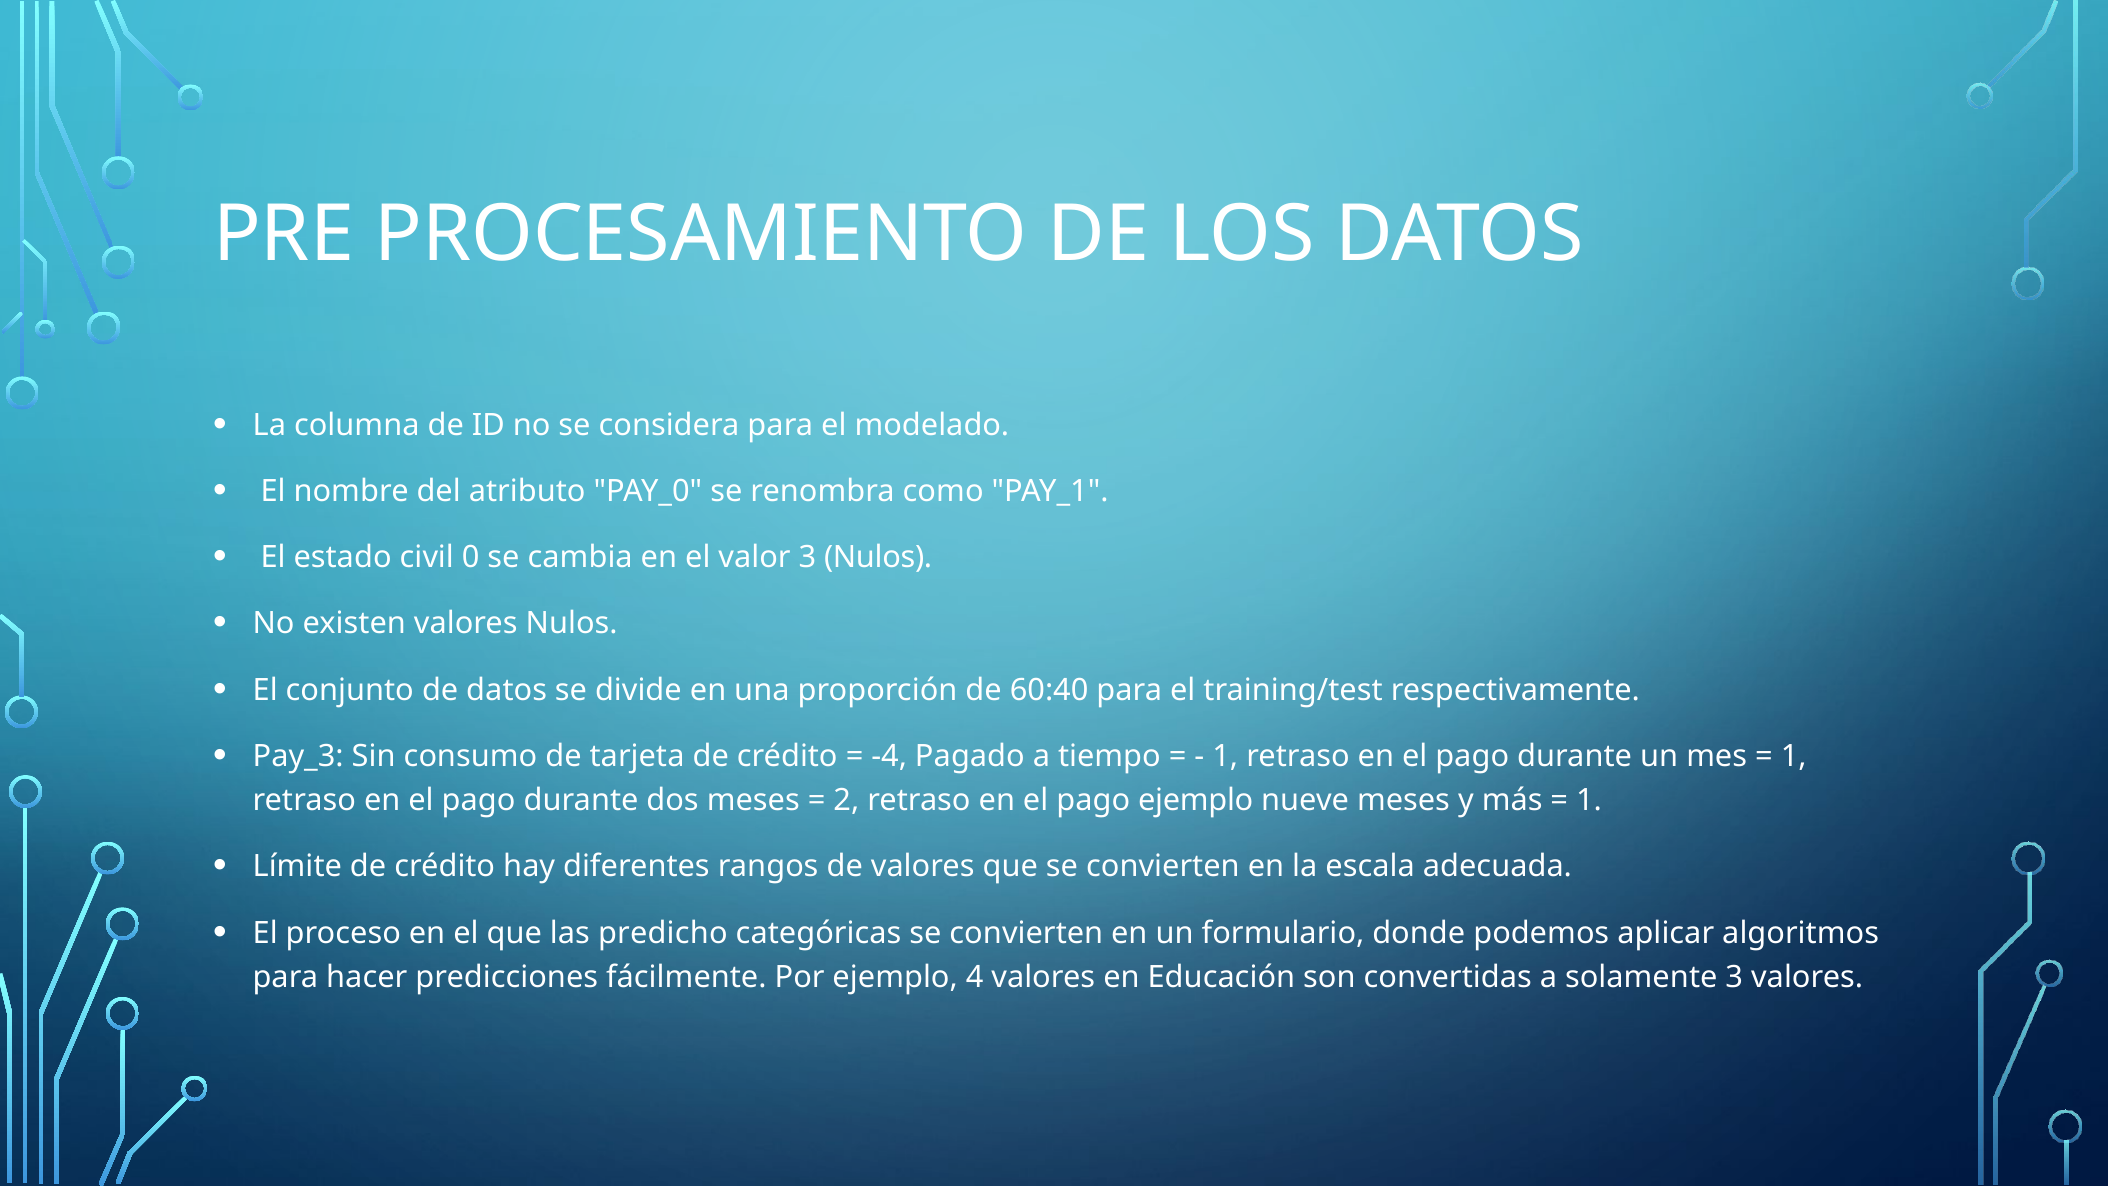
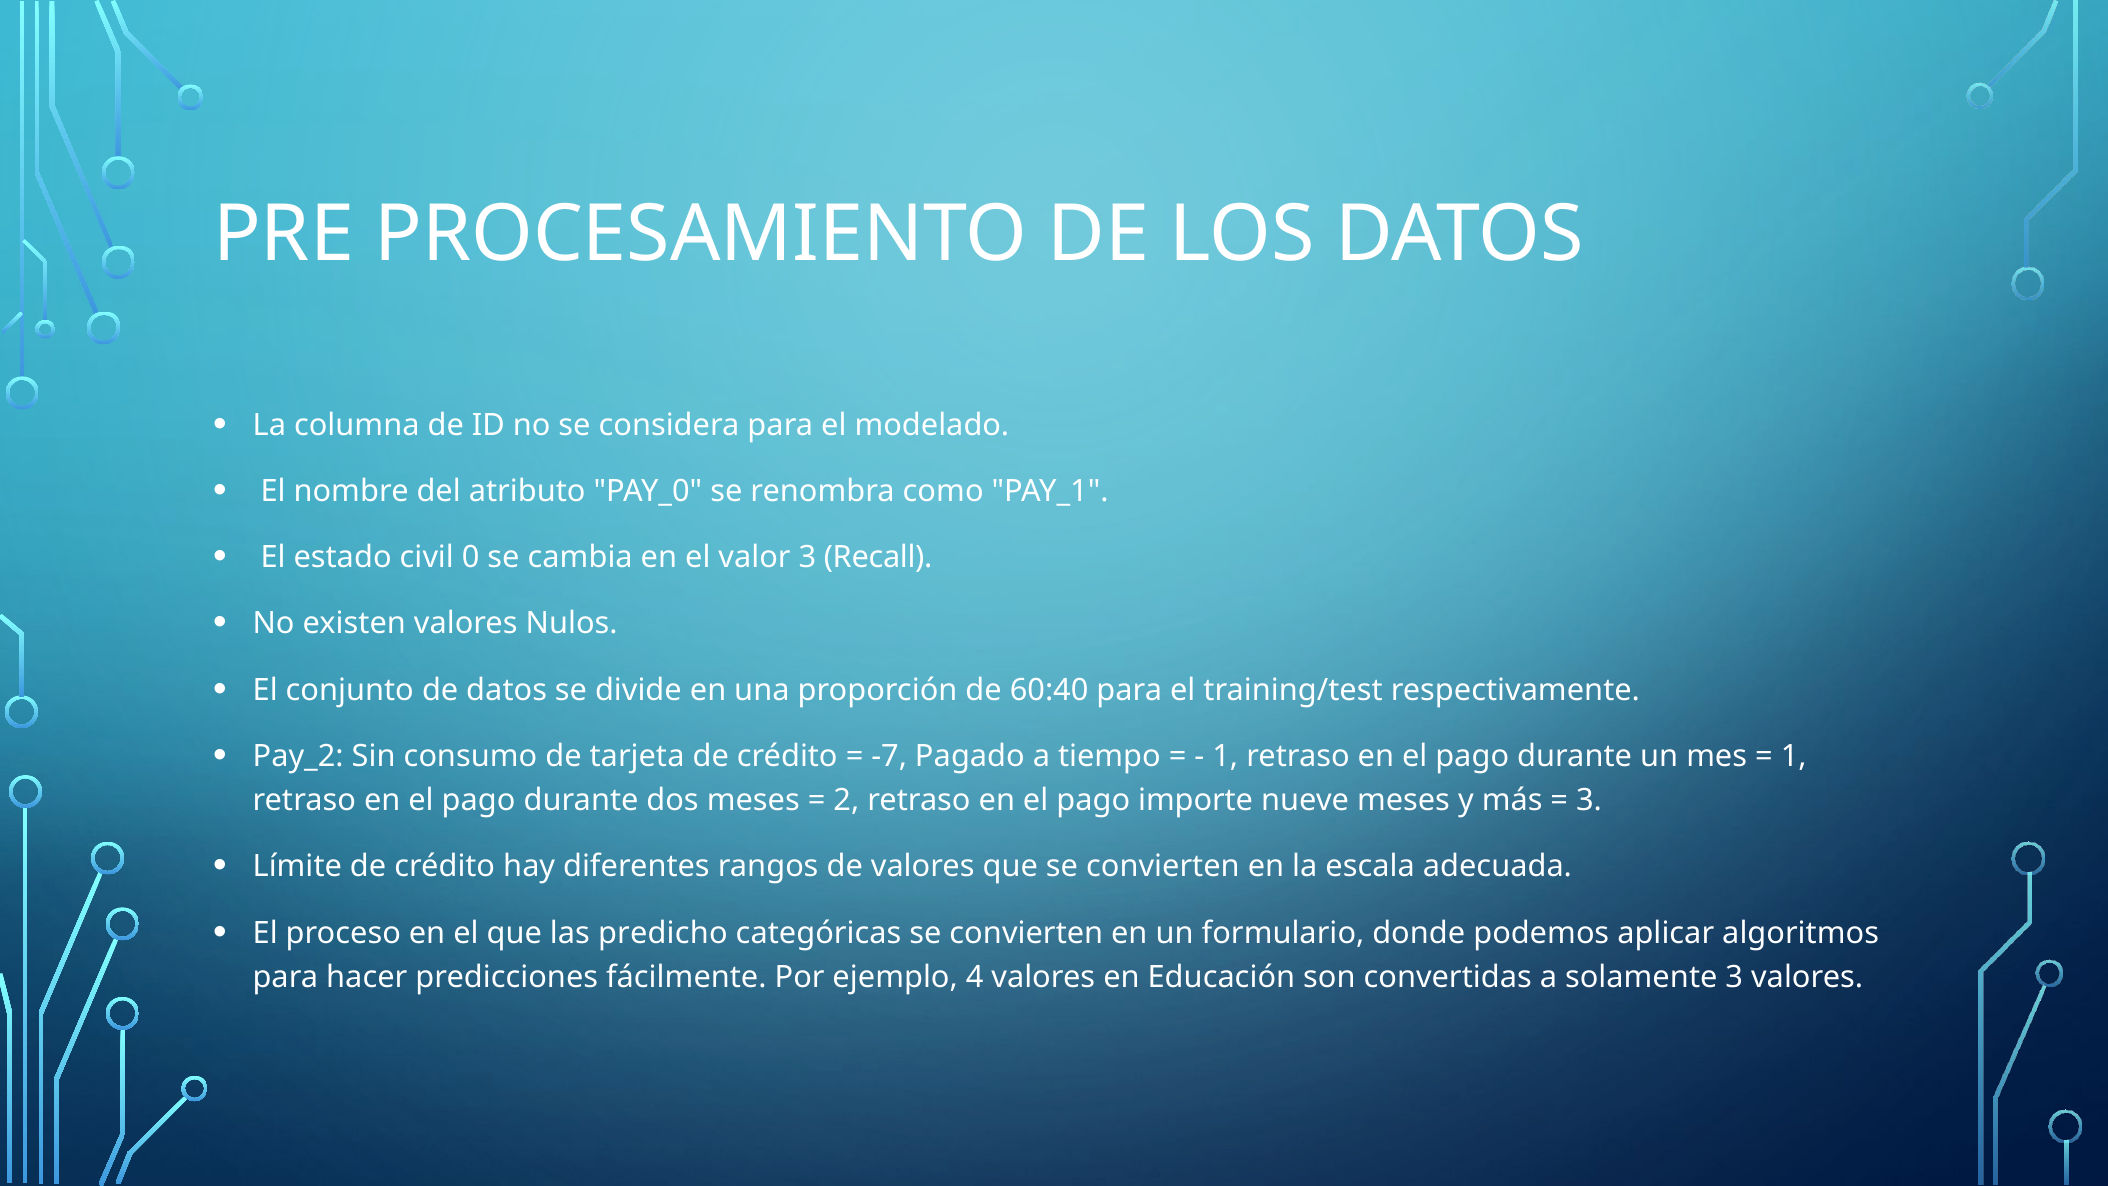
3 Nulos: Nulos -> Recall (878, 557)
Pay_3: Pay_3 -> Pay_2 (298, 756)
-4: -4 -> -7 (889, 756)
pago ejemplo: ejemplo -> importe (1196, 800)
1: 1 -> 3 (1589, 800)
